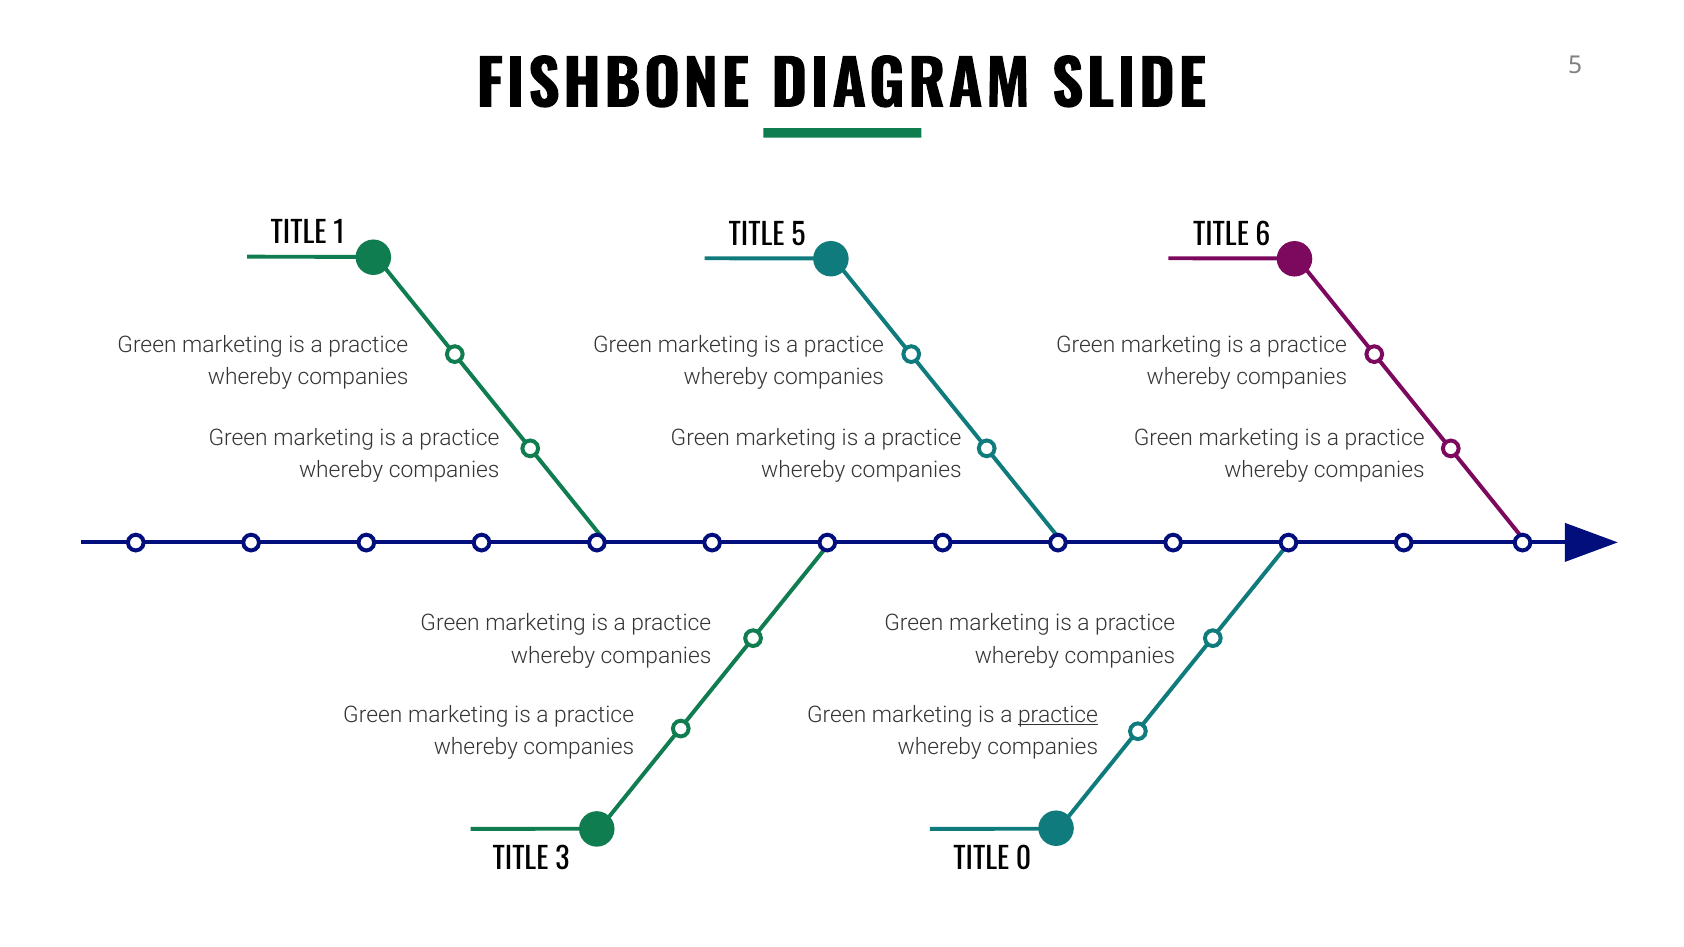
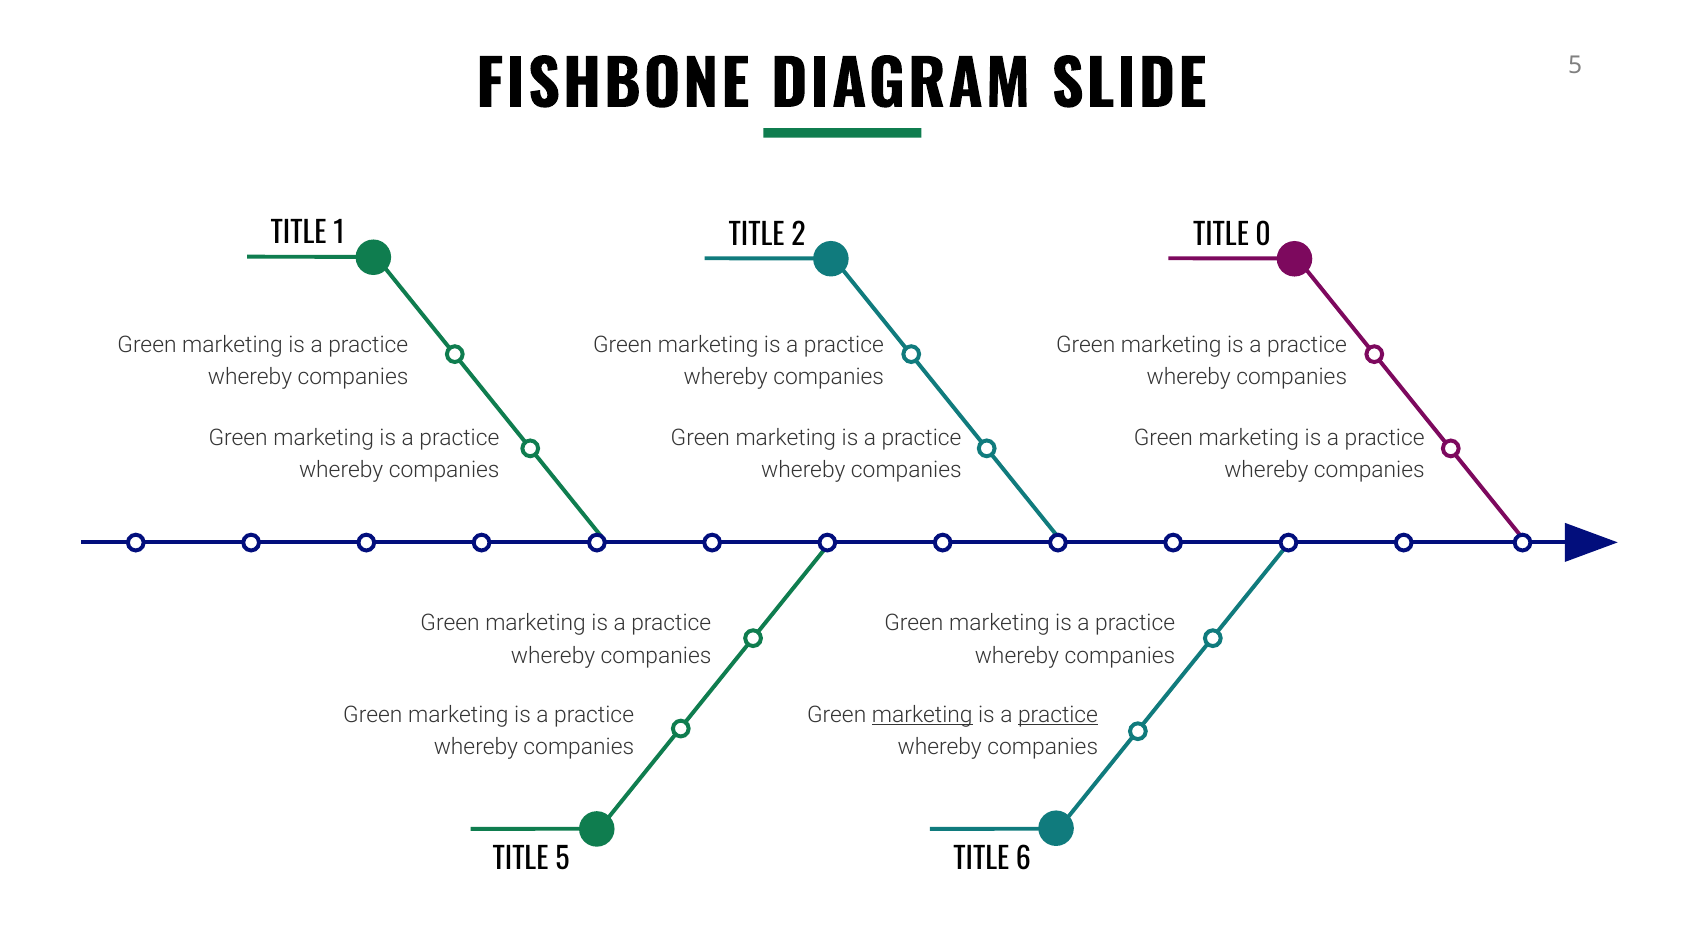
TITLE 5: 5 -> 2 (798, 236)
6: 6 -> 0 (1263, 236)
marketing underline: none -> present (922, 715)
TITLE 3: 3 -> 5 (562, 860)
0: 0 -> 6 (1023, 860)
